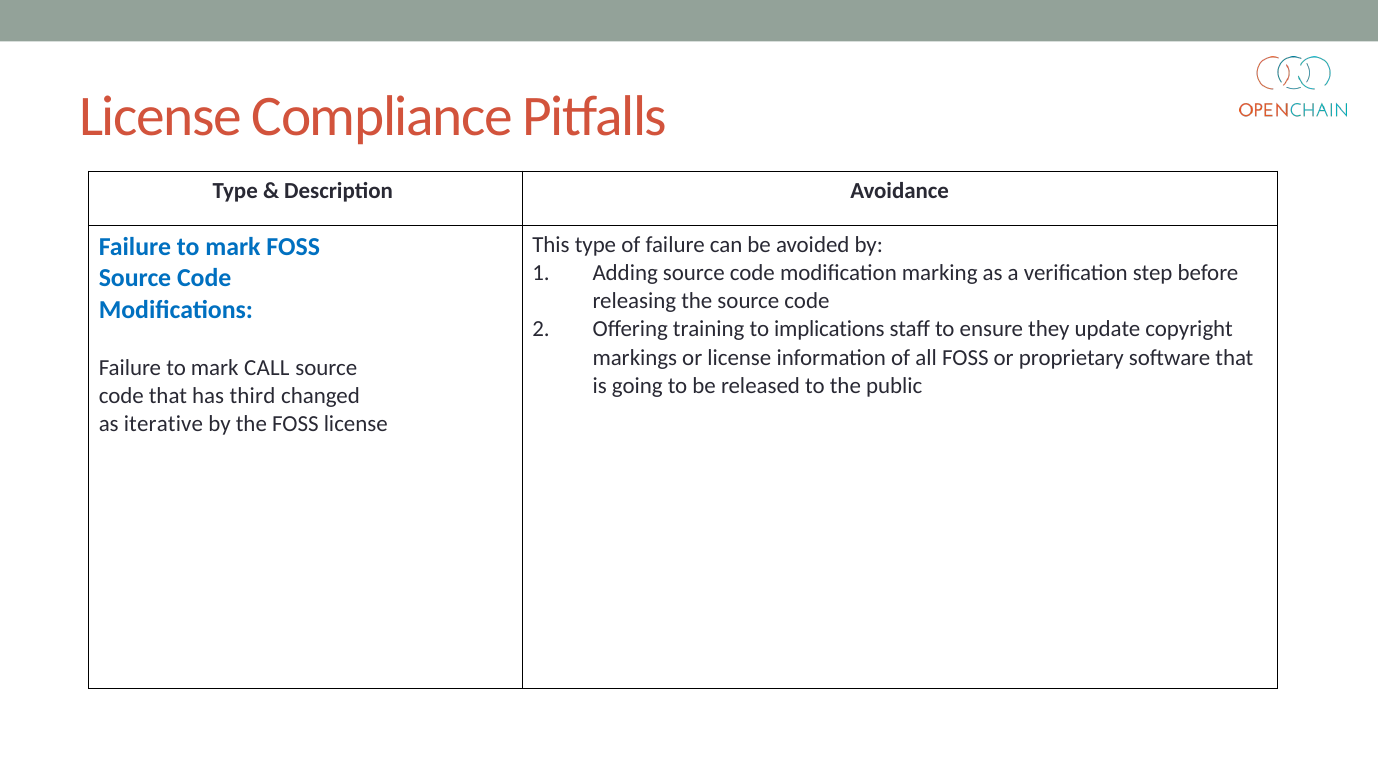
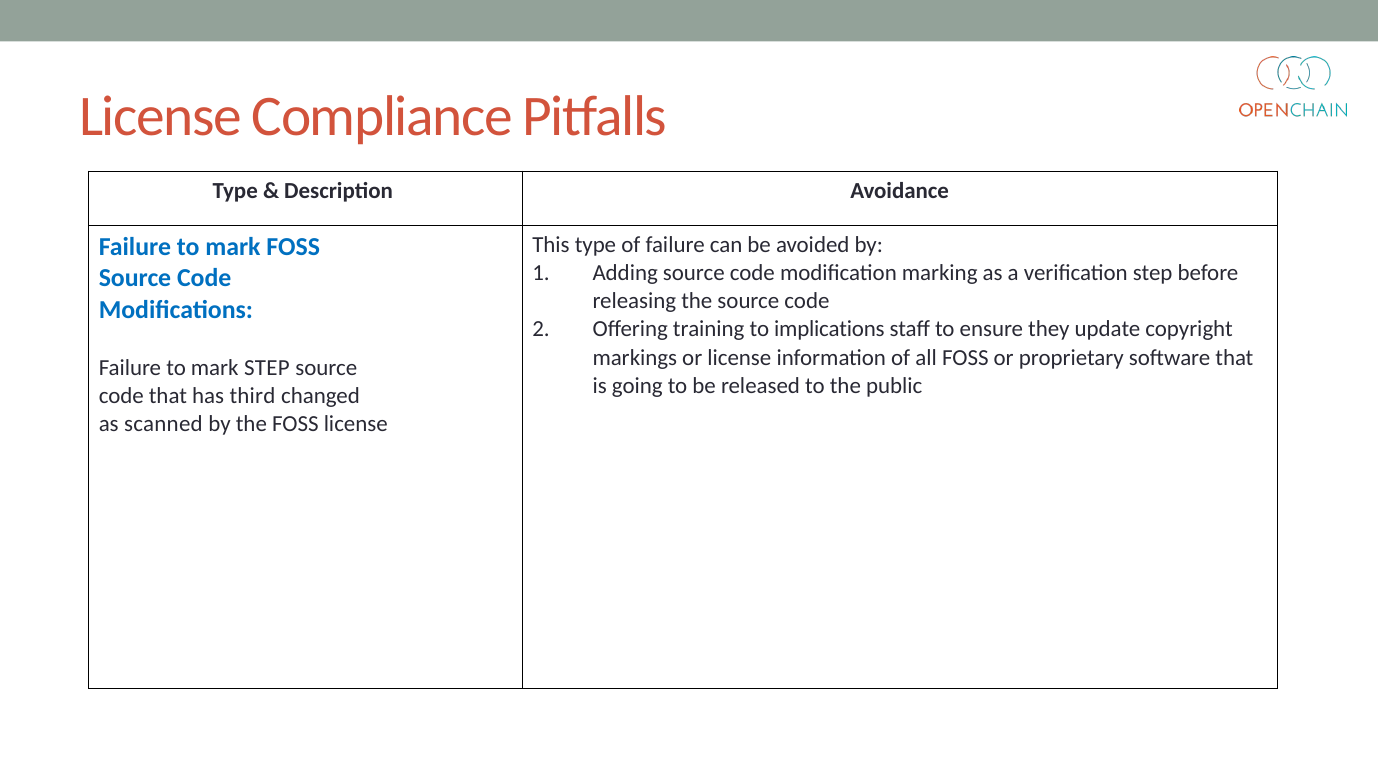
mark CALL: CALL -> STEP (267, 368)
iterative: iterative -> scanned (163, 424)
